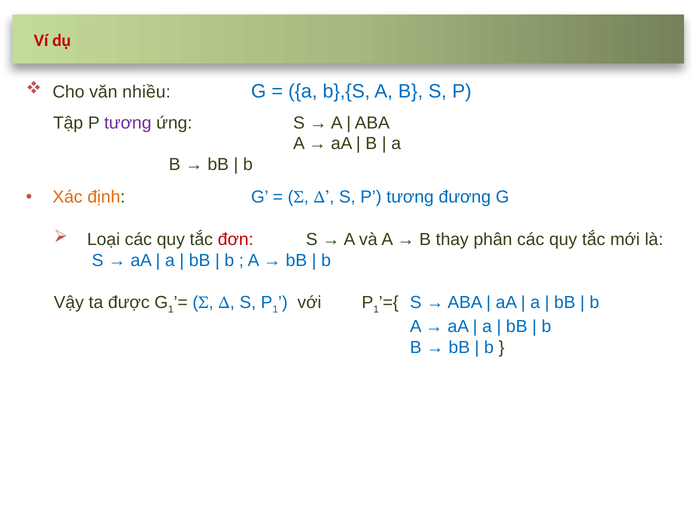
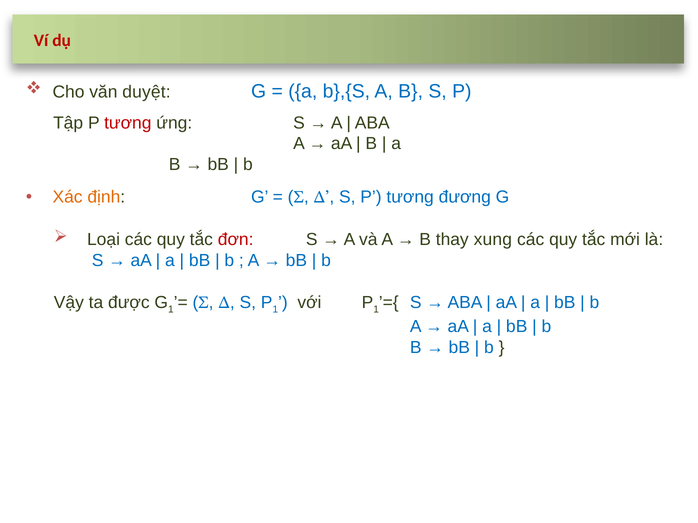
nhiều: nhiều -> duyệt (146, 92)
tương colour: purple -> red (128, 123)
phân: phân -> xung (493, 240)
